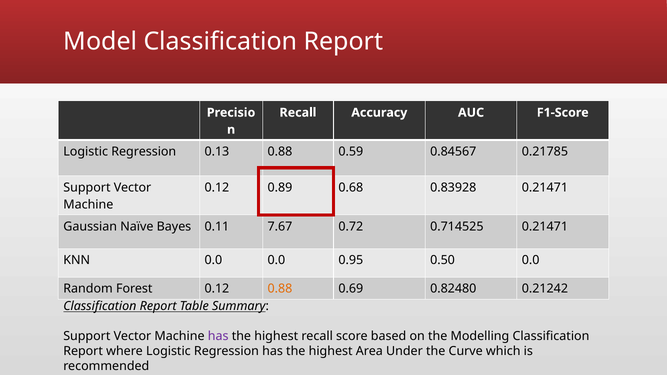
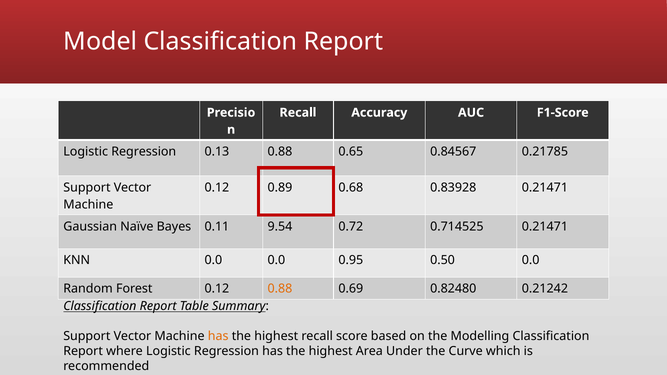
0.59: 0.59 -> 0.65 (351, 152)
7.67: 7.67 -> 9.54 (280, 227)
has colour: purple -> orange (218, 336)
